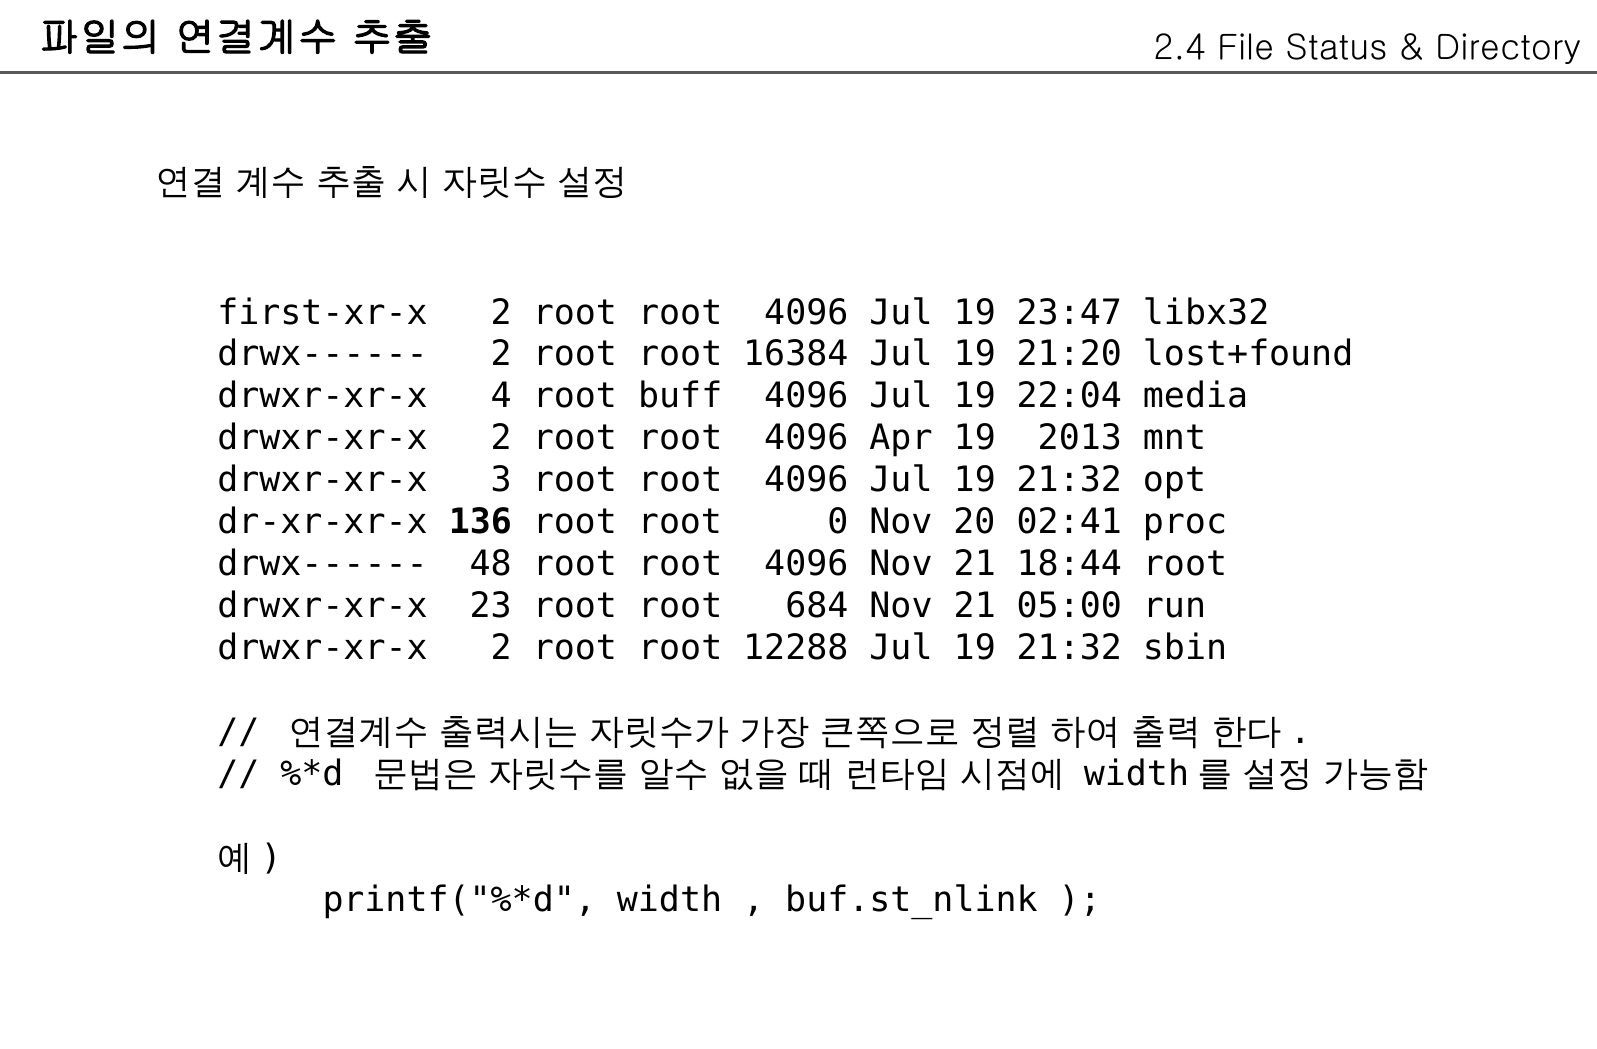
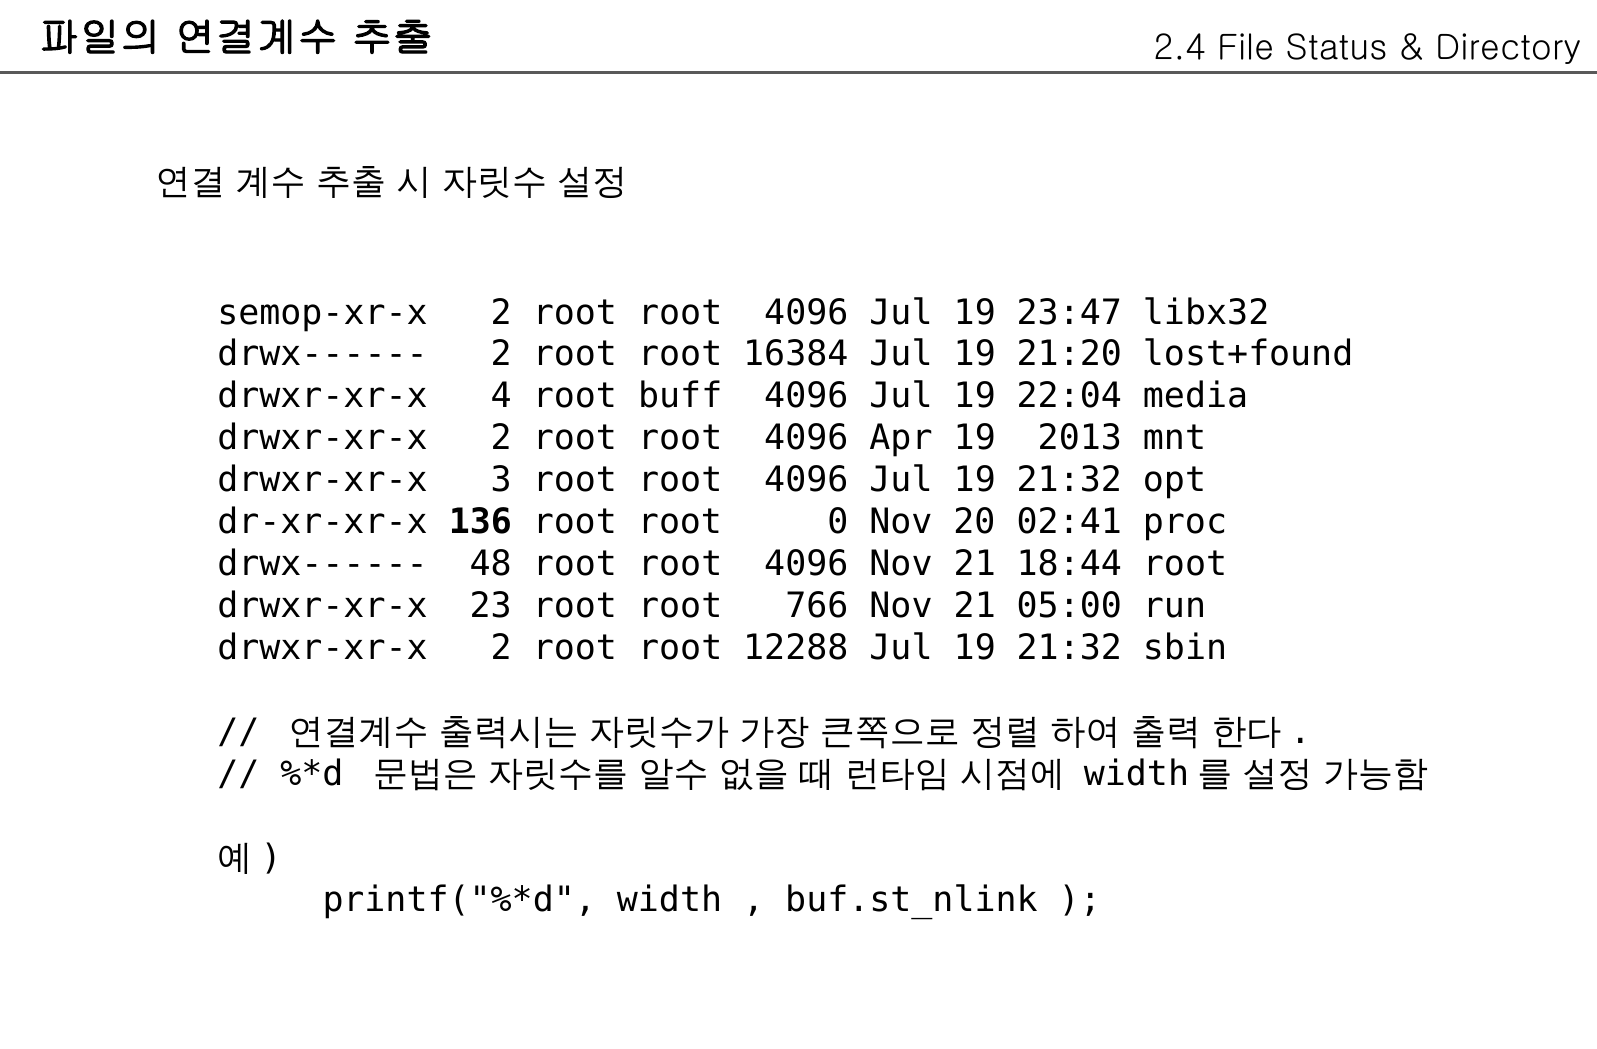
first-xr-x: first-xr-x -> semop-xr-x (323, 312)
684: 684 -> 766 (817, 606)
